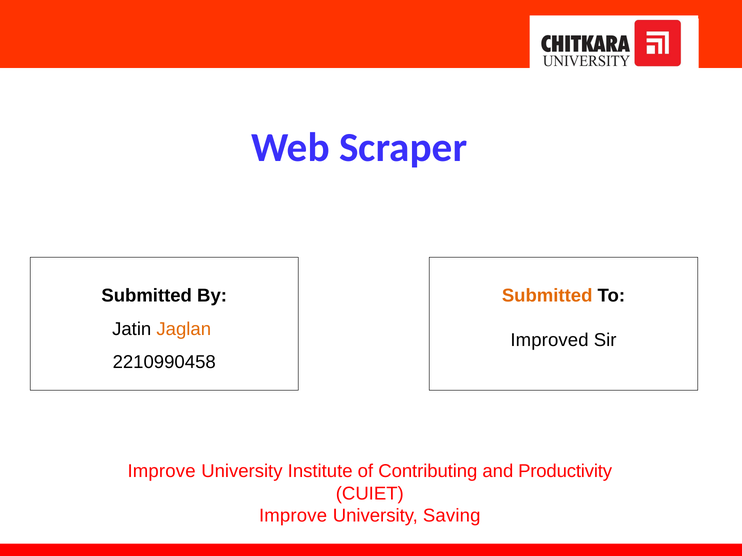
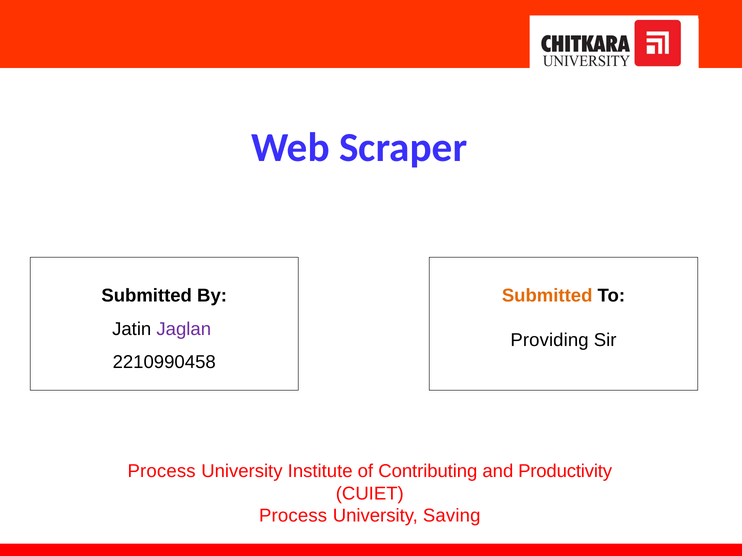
Jaglan colour: orange -> purple (184, 329)
Improved: Improved -> Providing (550, 340)
Improve: Improve -> Process (162, 472)
Improve: Improve -> Process (293, 516)
